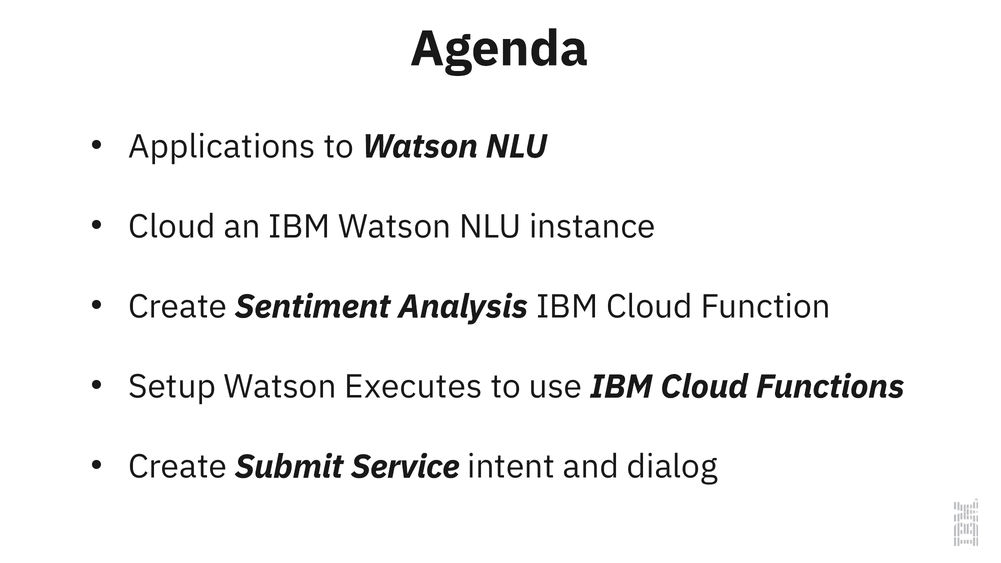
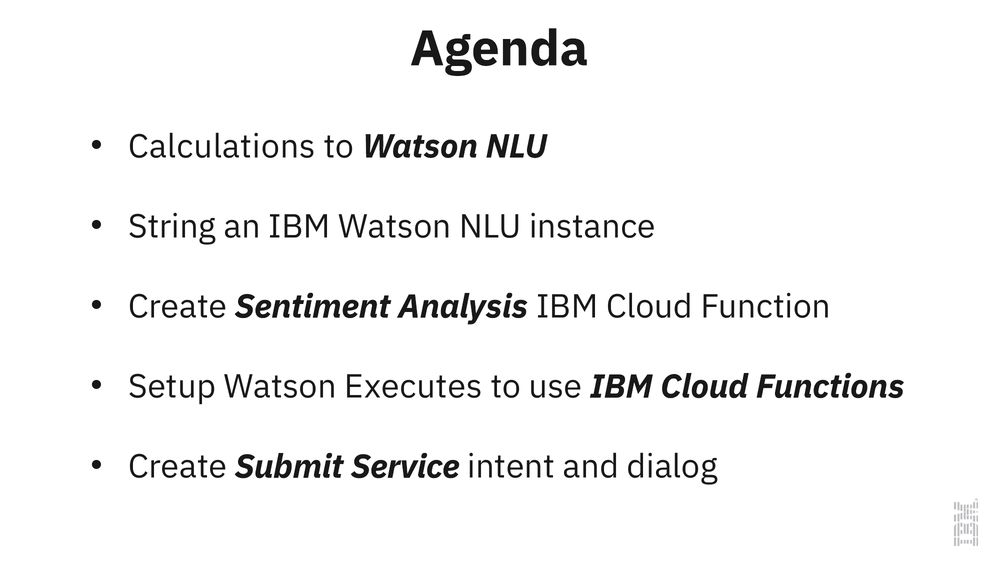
Applications: Applications -> Calculations (222, 147)
Cloud: Cloud -> String (172, 227)
